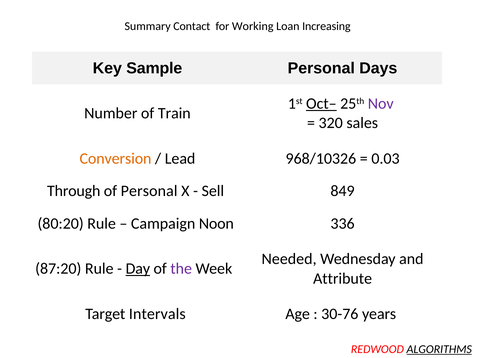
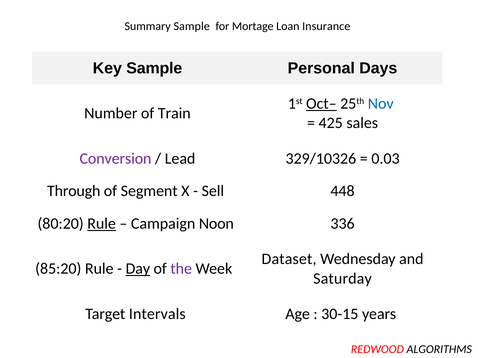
Summary Contact: Contact -> Sample (192, 26)
Working: Working -> Mortage (253, 26)
Increasing: Increasing -> Insurance (326, 26)
Nov colour: purple -> blue (381, 104)
320: 320 -> 425 (331, 123)
Conversion colour: orange -> purple (115, 159)
968/10326: 968/10326 -> 329/10326 (321, 159)
of Personal: Personal -> Segment (149, 191)
849: 849 -> 448 (343, 191)
Rule underline: none -> present (102, 224)
Needed: Needed -> Dataset (289, 259)
87:20: 87:20 -> 85:20 (58, 269)
Attribute: Attribute -> Saturday (342, 279)
30-76: 30-76 -> 30-15 (340, 314)
ALGORITHMS underline: present -> none (439, 350)
